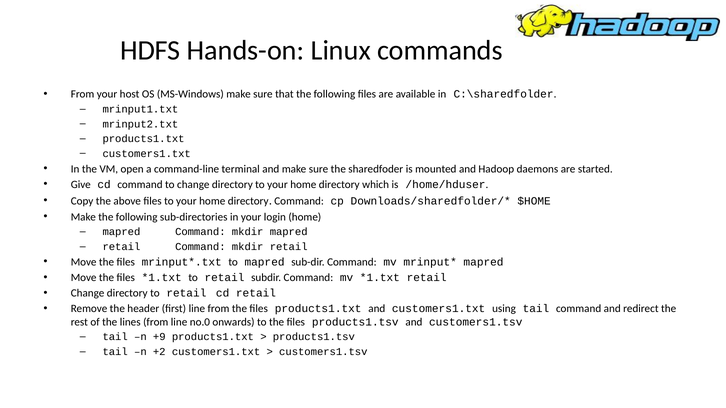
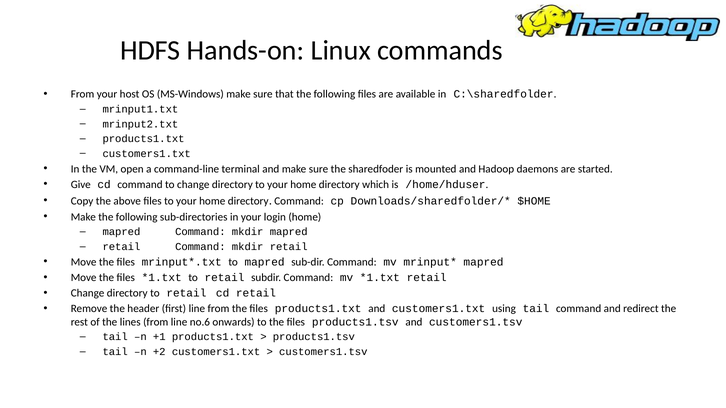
no.0: no.0 -> no.6 (200, 322)
+9: +9 -> +1 (159, 337)
